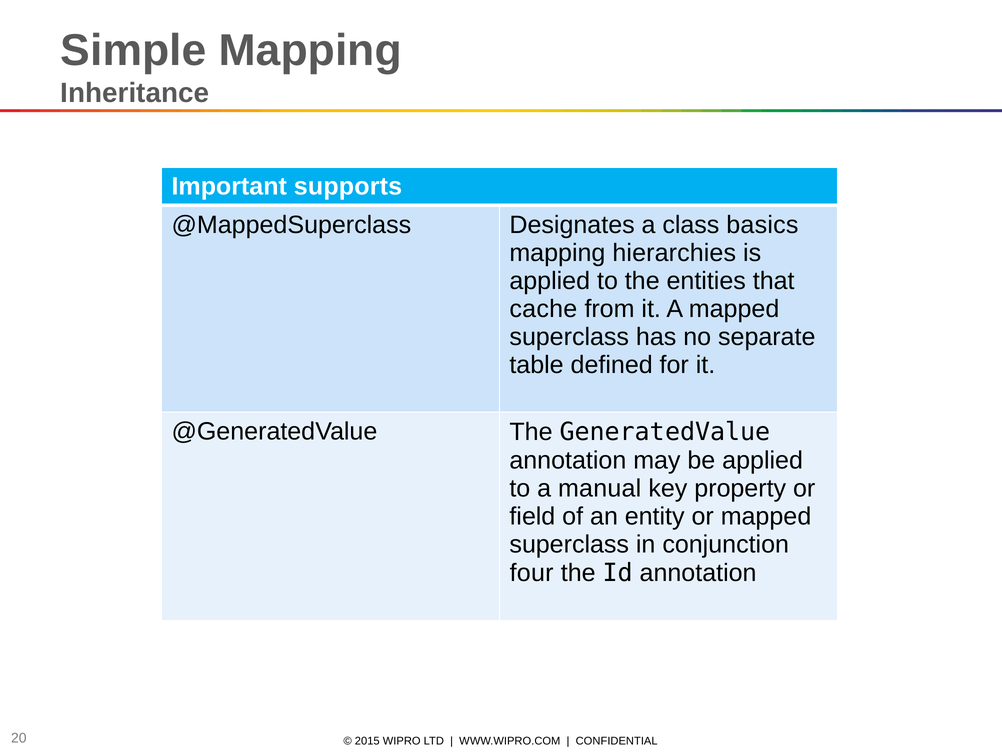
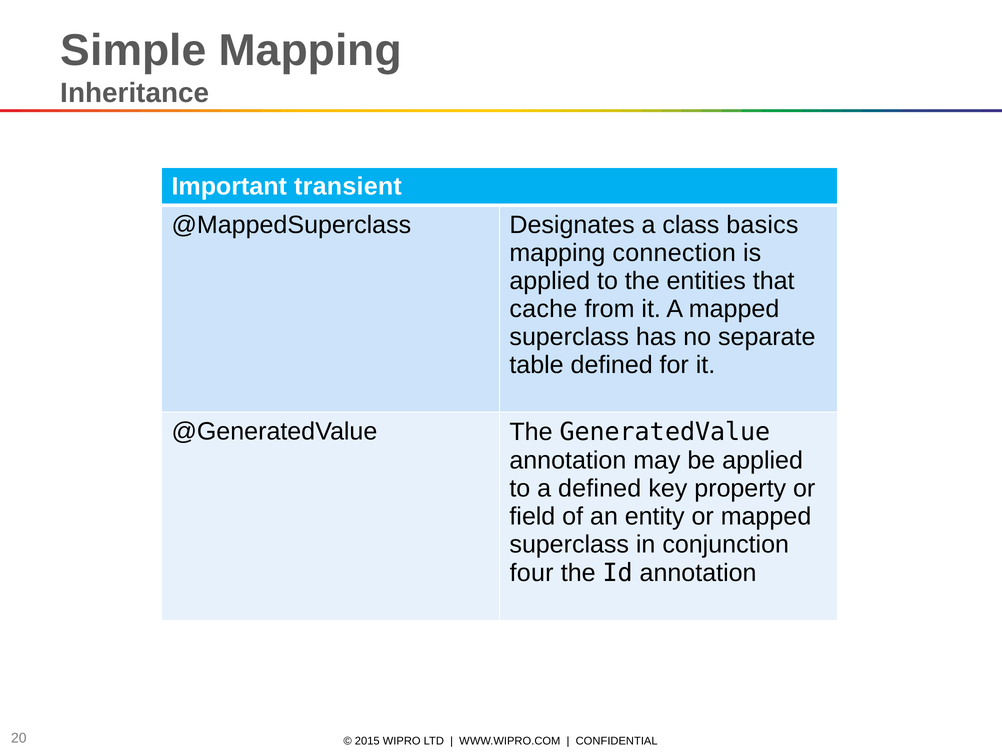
supports: supports -> transient (348, 187)
hierarchies: hierarchies -> connection (674, 253)
a manual: manual -> defined (600, 488)
